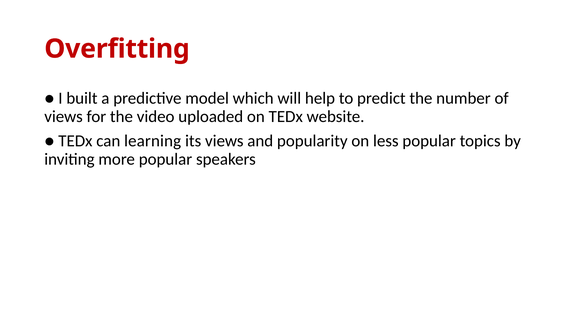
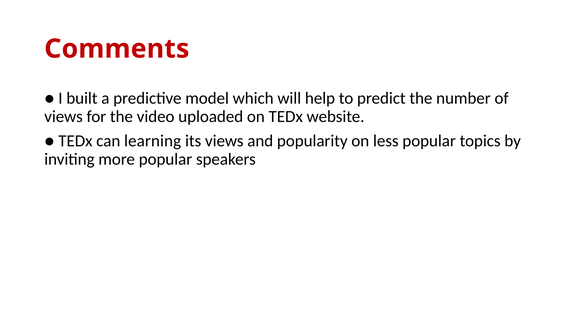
Overfitting: Overfitting -> Comments (117, 49)
